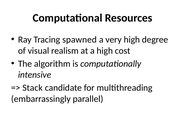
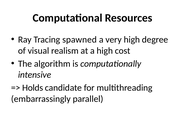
Stack: Stack -> Holds (33, 88)
